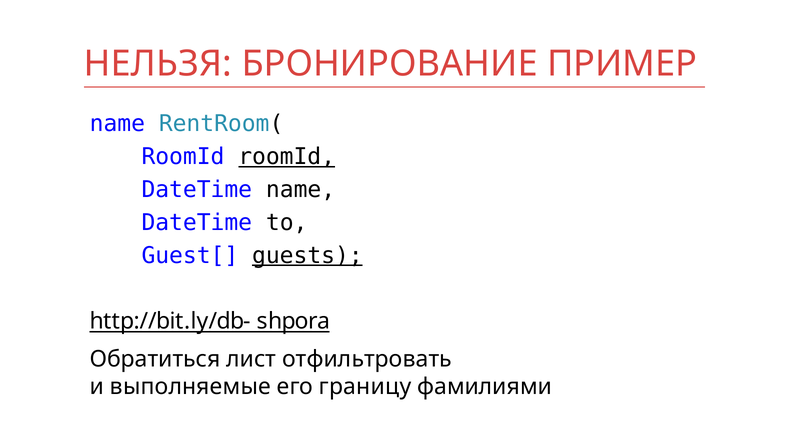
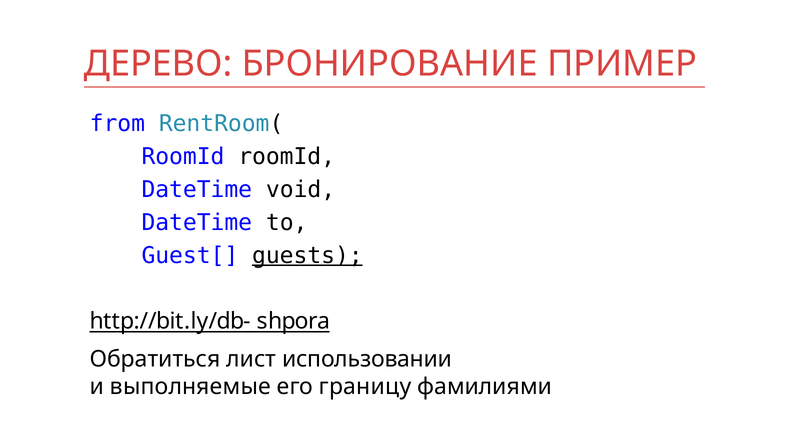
НЕЛЬЗЯ: НЕЛЬЗЯ -> ДЕРЕВО (158, 64)
name: name -> from (117, 124)
roomId underline: present -> none (287, 157)
DateTime name: name -> void (301, 190)
отфильтровать: отфильтровать -> использовании (367, 359)
